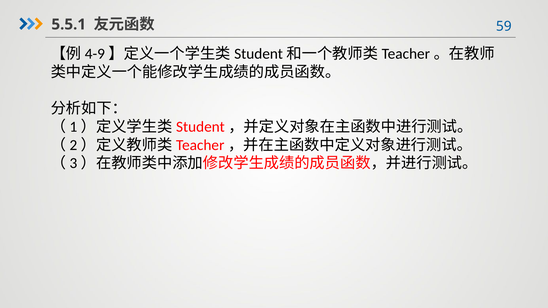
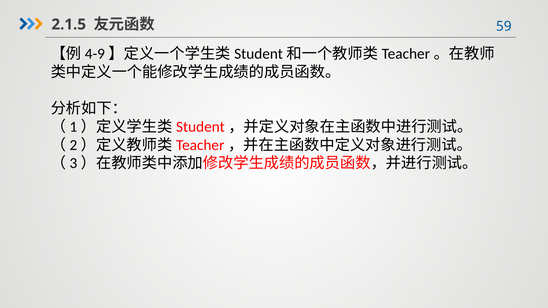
5.5.1: 5.5.1 -> 2.1.5 (69, 24)
